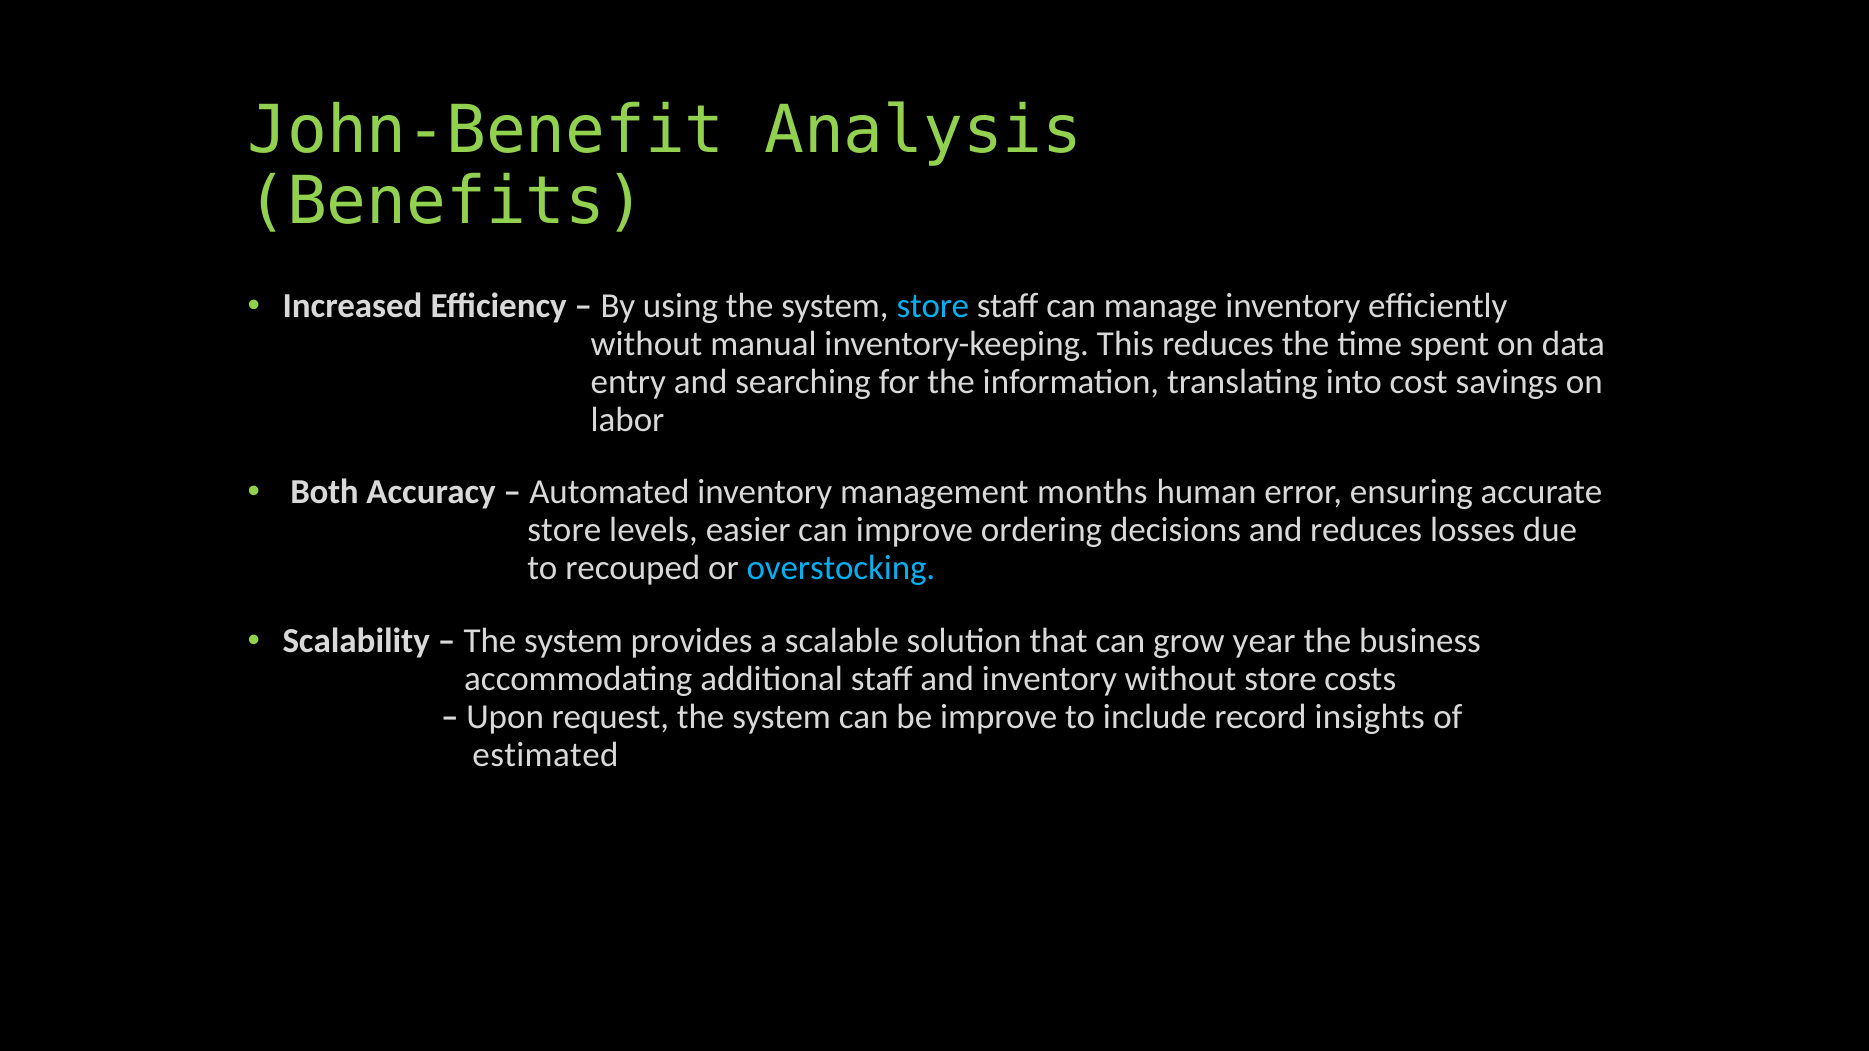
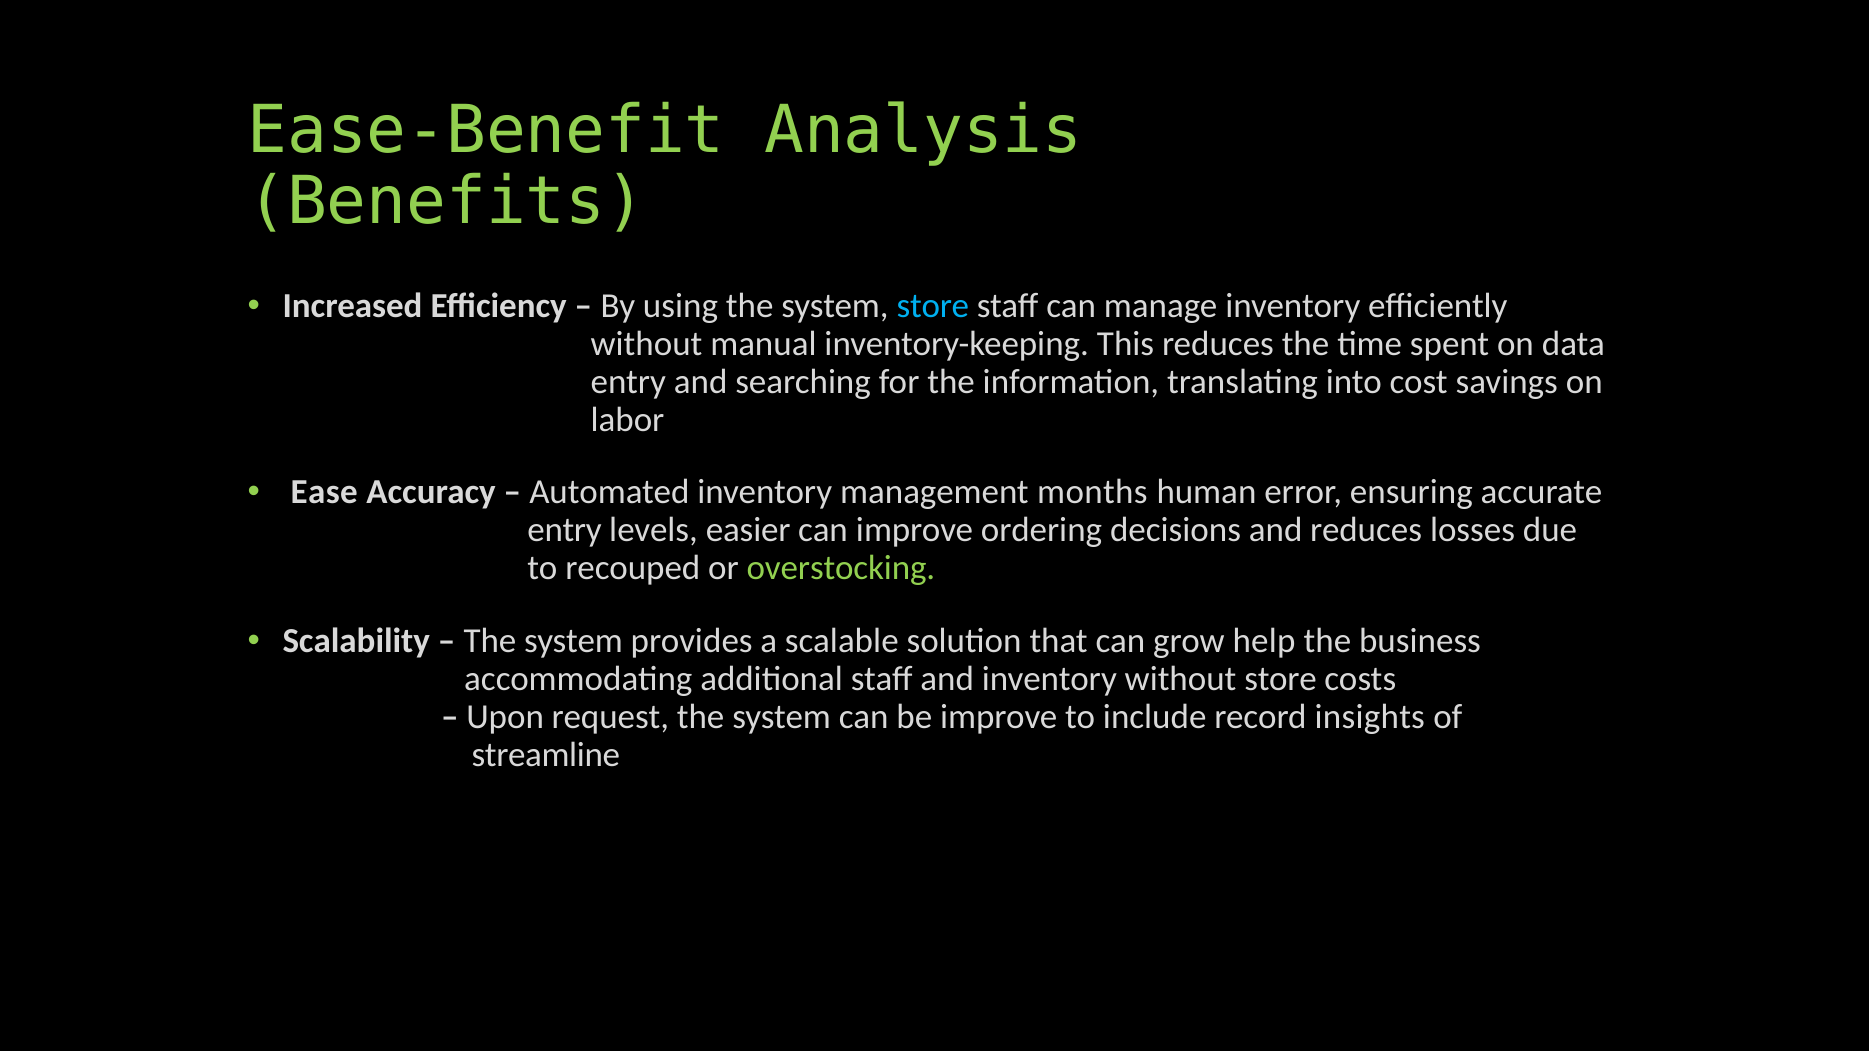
John-Benefit: John-Benefit -> Ease-Benefit (486, 131)
Both: Both -> Ease (324, 493)
store: store -> entry (565, 530)
overstocking colour: light blue -> light green (841, 568)
year: year -> help (1264, 641)
estimated: estimated -> streamline (546, 755)
